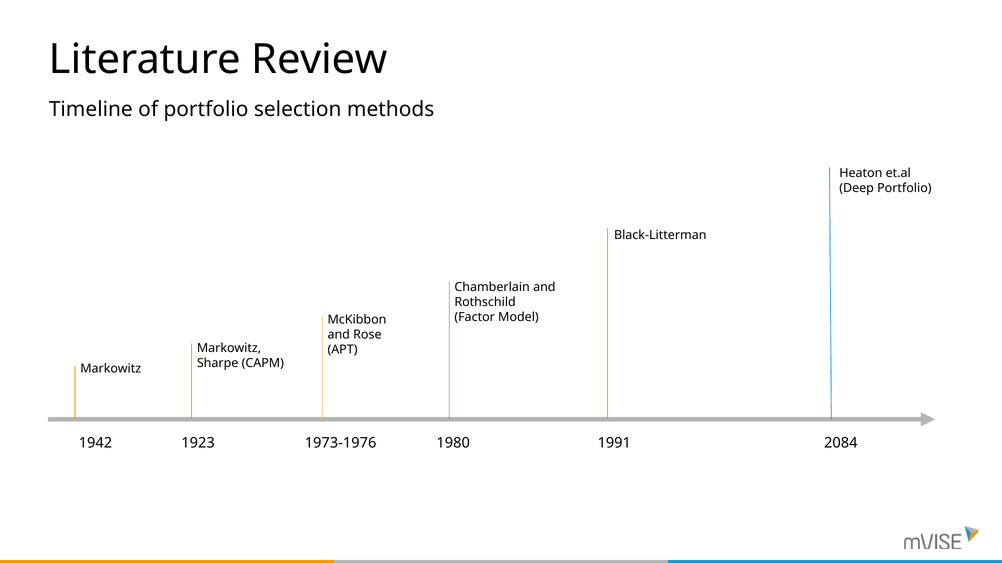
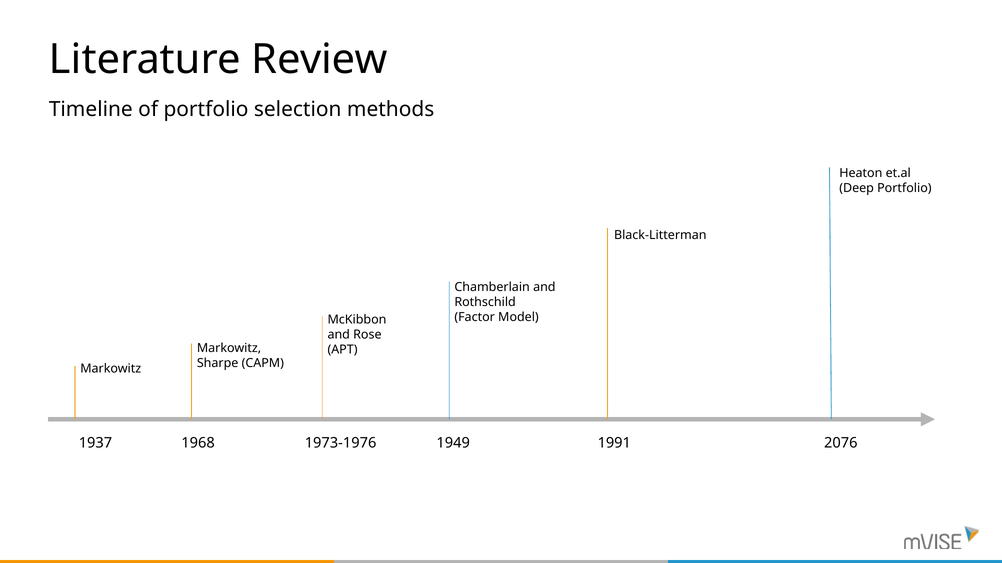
1942: 1942 -> 1937 (95, 443)
1923: 1923 -> 1968 (198, 443)
1980: 1980 -> 1949 (453, 443)
2084: 2084 -> 2076 (841, 443)
